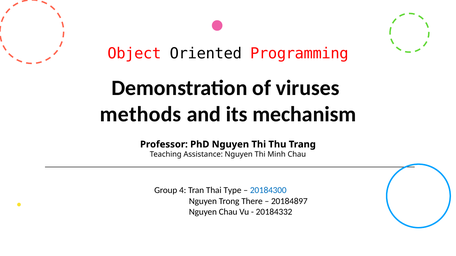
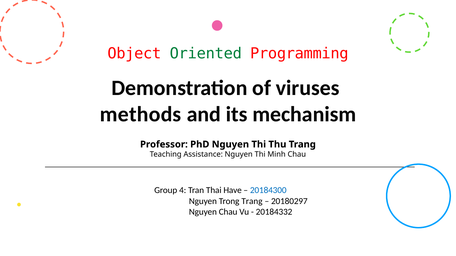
Oriented colour: black -> green (206, 54)
Type: Type -> Have (233, 191)
Trong There: There -> Trang (252, 202)
20184897: 20184897 -> 20180297 (289, 202)
